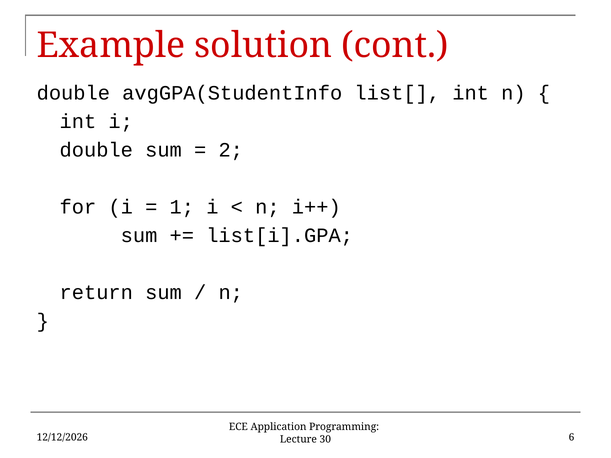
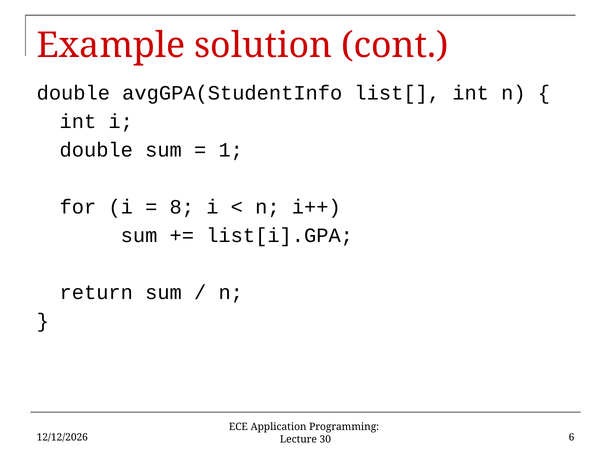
2: 2 -> 1 (231, 150)
1: 1 -> 8 (182, 207)
